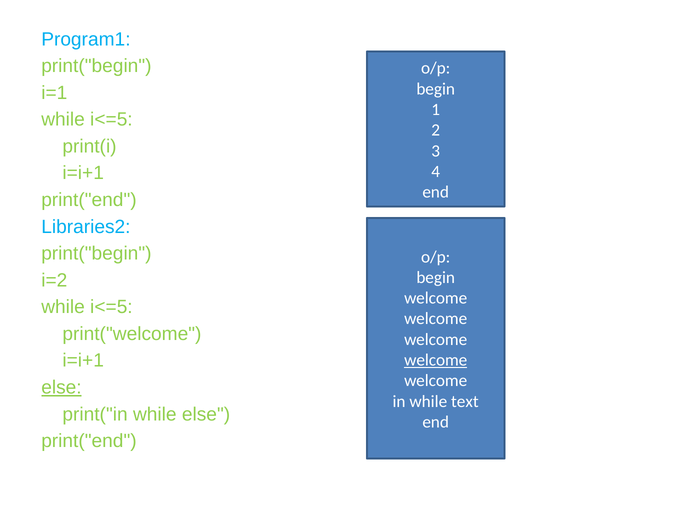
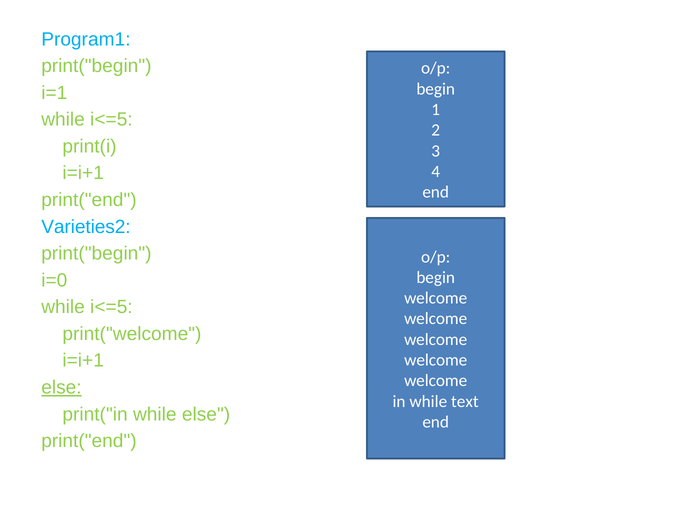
Libraries2: Libraries2 -> Varieties2 (86, 227)
i=2: i=2 -> i=0 (54, 280)
welcome underline: present -> none (436, 360)
